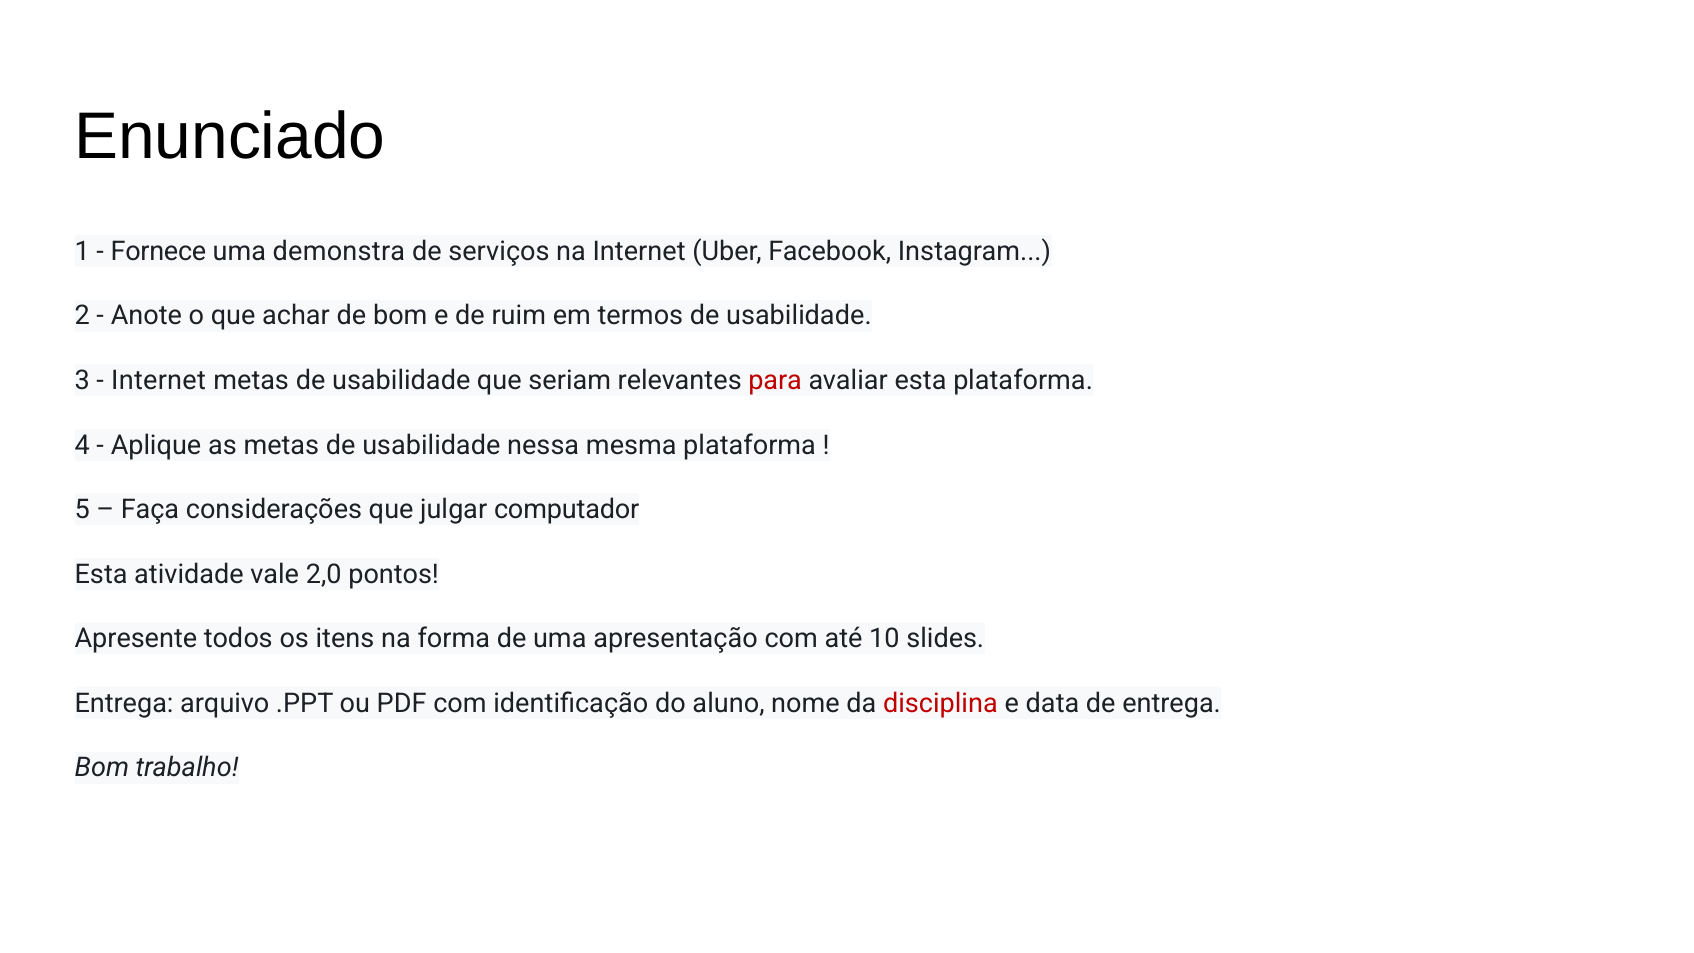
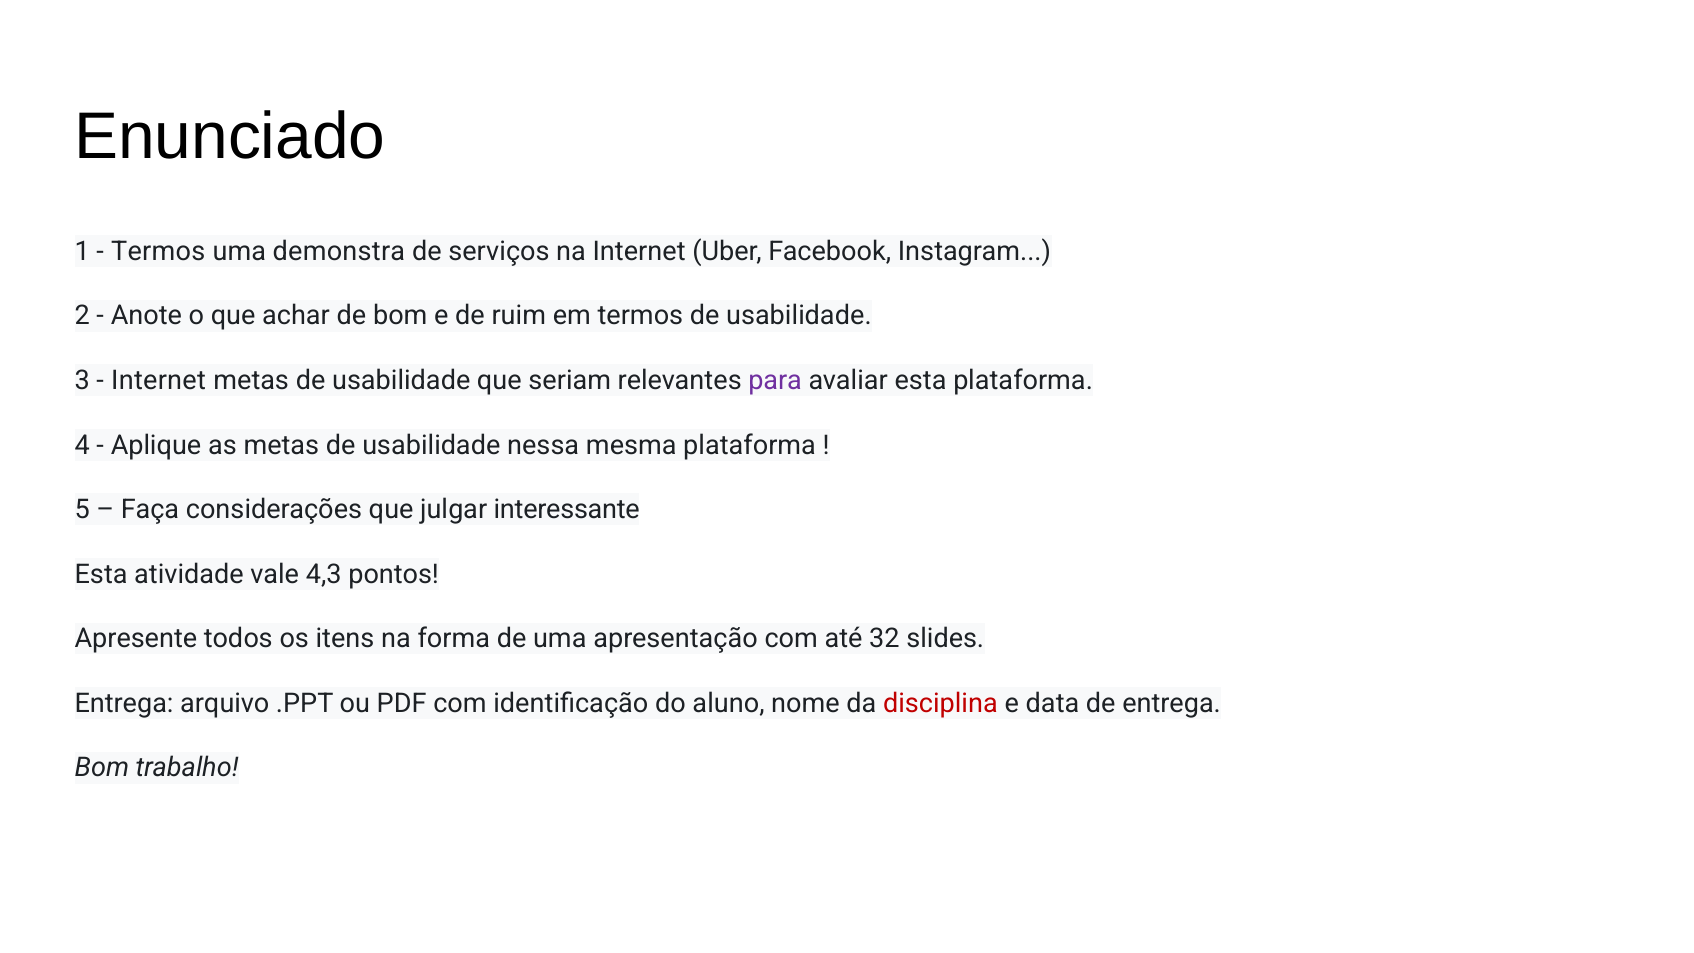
Fornece: Fornece -> Termos (158, 251)
para colour: red -> purple (775, 380)
computador: computador -> interessante (567, 510)
2,0: 2,0 -> 4,3 (324, 574)
10: 10 -> 32 (884, 639)
